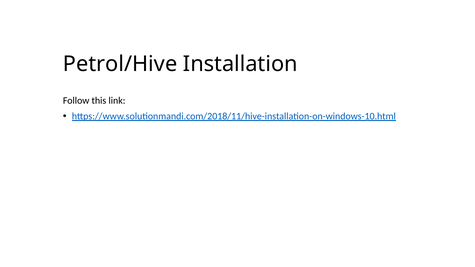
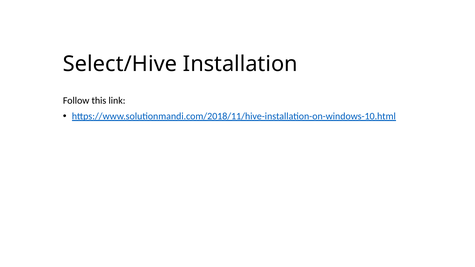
Petrol/Hive: Petrol/Hive -> Select/Hive (120, 64)
